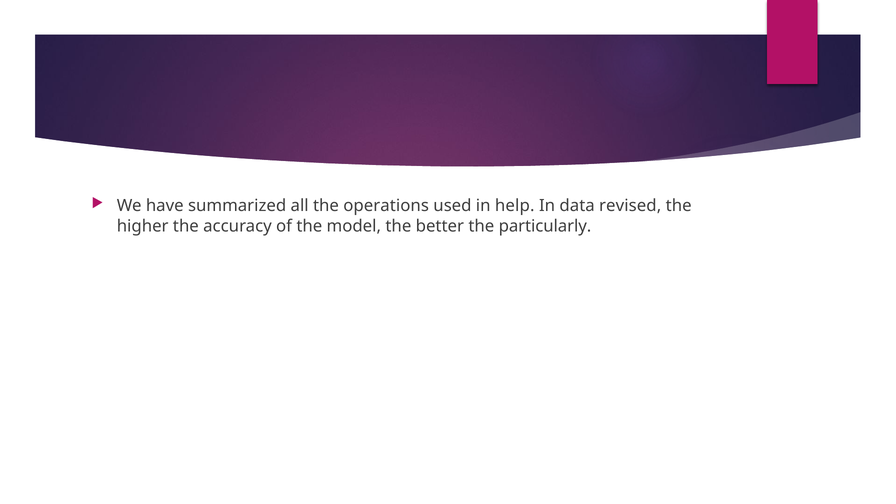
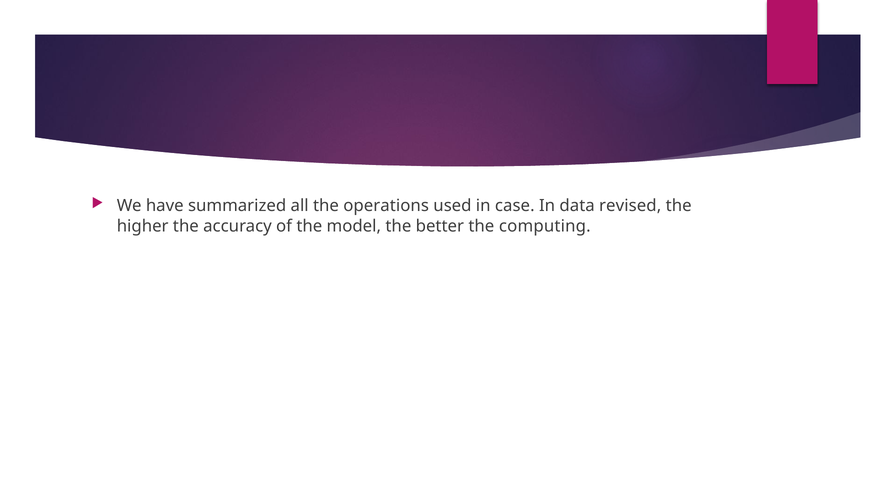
help: help -> case (515, 206)
particularly: particularly -> computing (545, 226)
